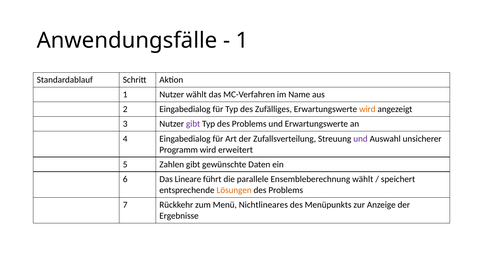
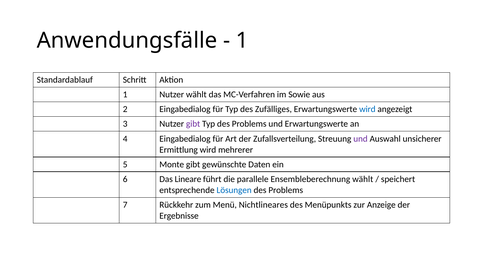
Name: Name -> Sowie (299, 94)
wird colour: orange -> blue (367, 109)
Programm: Programm -> Ermittlung (179, 150)
erweitert: erweitert -> mehrerer (236, 150)
Zahlen: Zahlen -> Monte (172, 164)
Lösungen colour: orange -> blue (234, 190)
